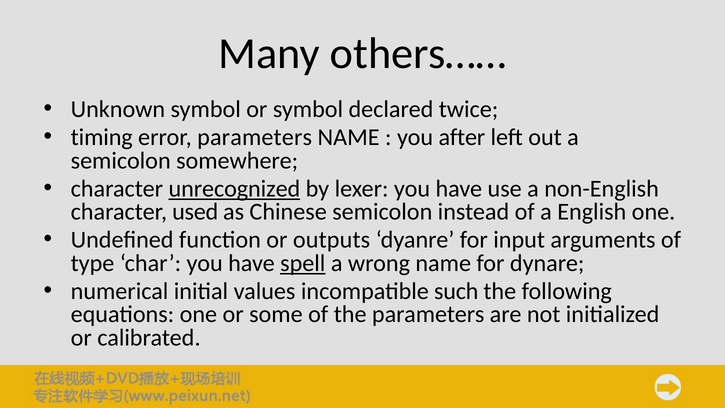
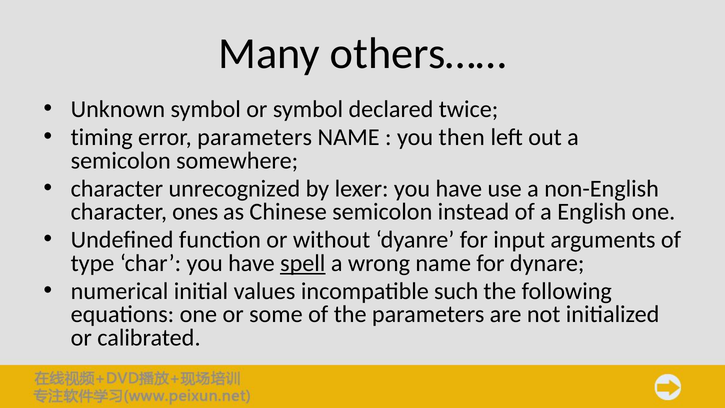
after: after -> then (462, 137)
unrecognized underline: present -> none (234, 189)
used: used -> ones (195, 212)
outputs: outputs -> without (332, 240)
